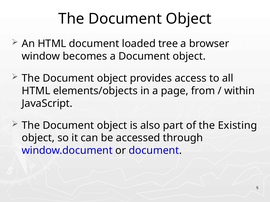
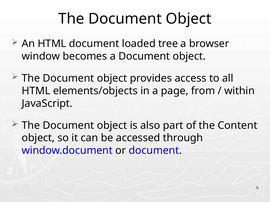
Existing: Existing -> Content (238, 126)
